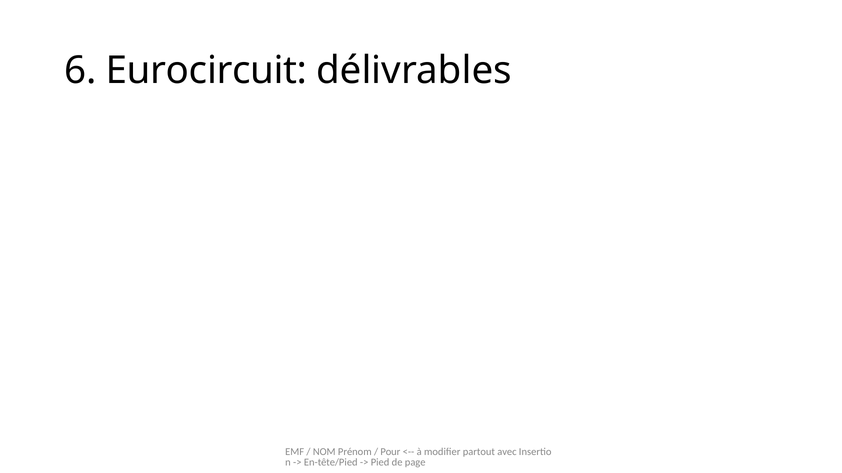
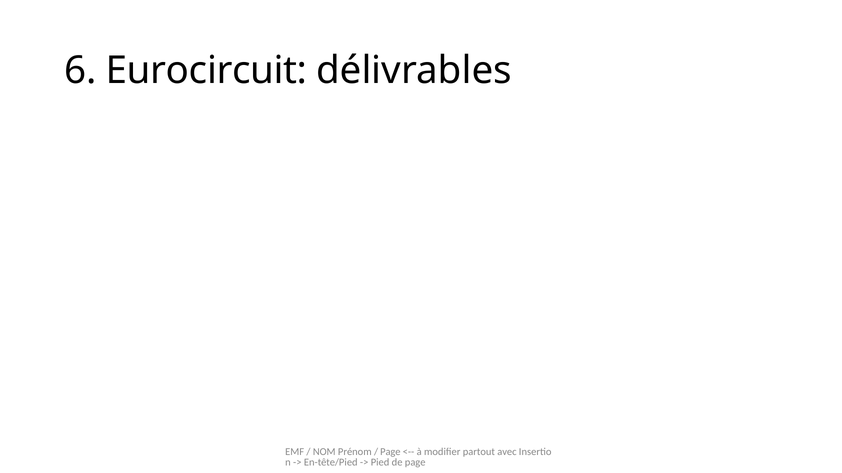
Pour: Pour -> Page (390, 452)
